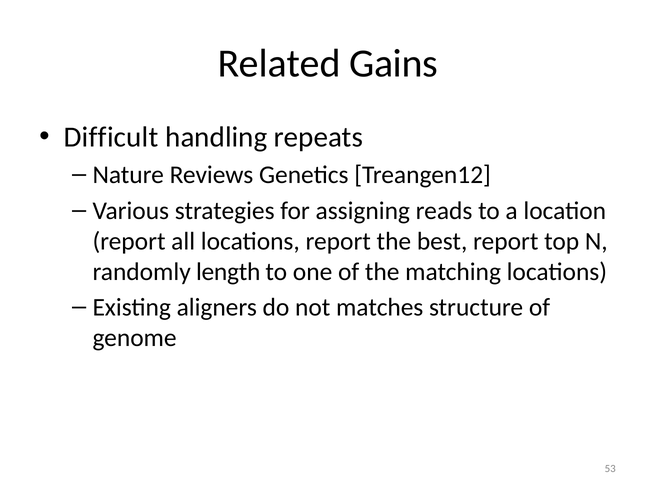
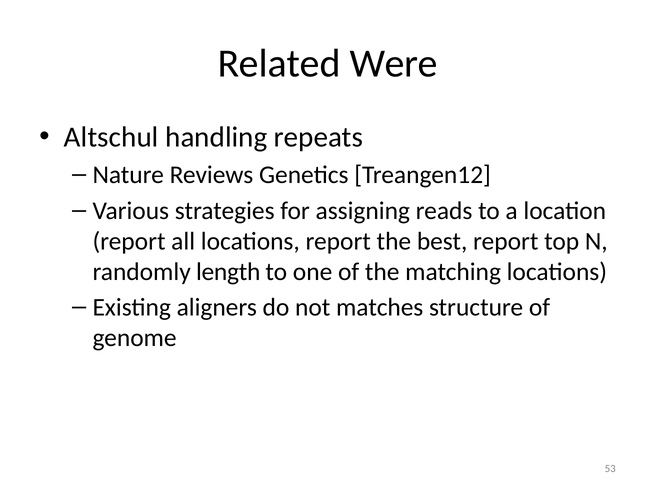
Gains: Gains -> Were (394, 63)
Difficult: Difficult -> Altschul (111, 137)
